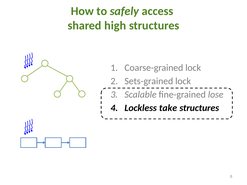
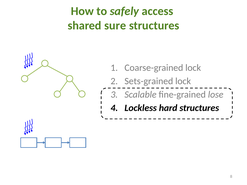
high: high -> sure (115, 26)
take: take -> hard (168, 108)
